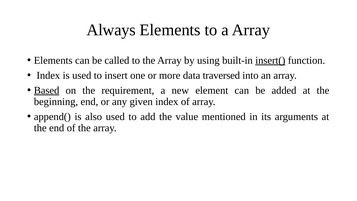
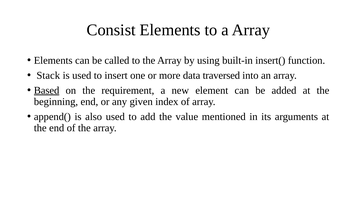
Always: Always -> Consist (111, 30)
insert( underline: present -> none (270, 60)
Index: Index -> Stack (48, 75)
